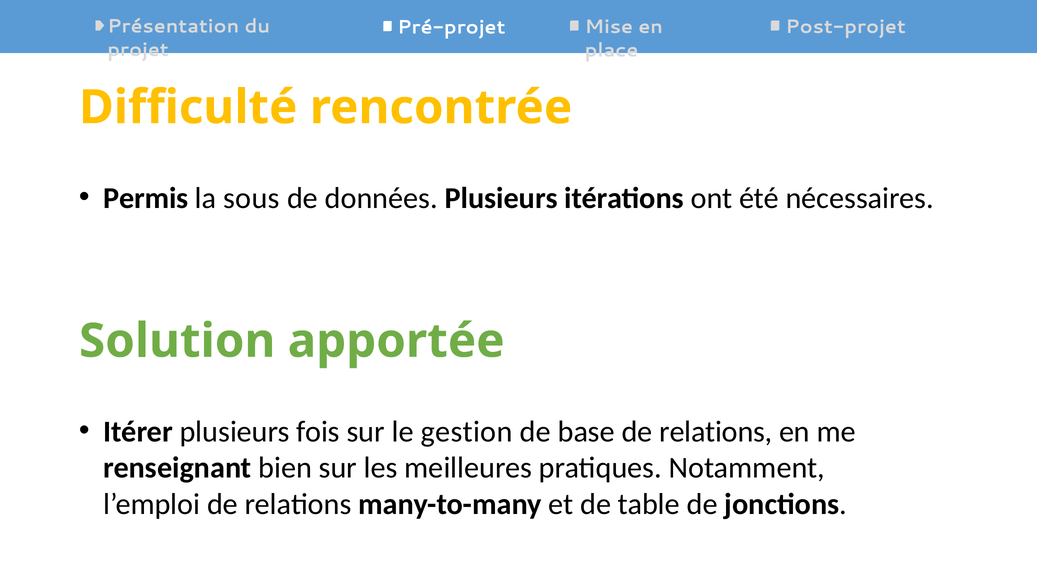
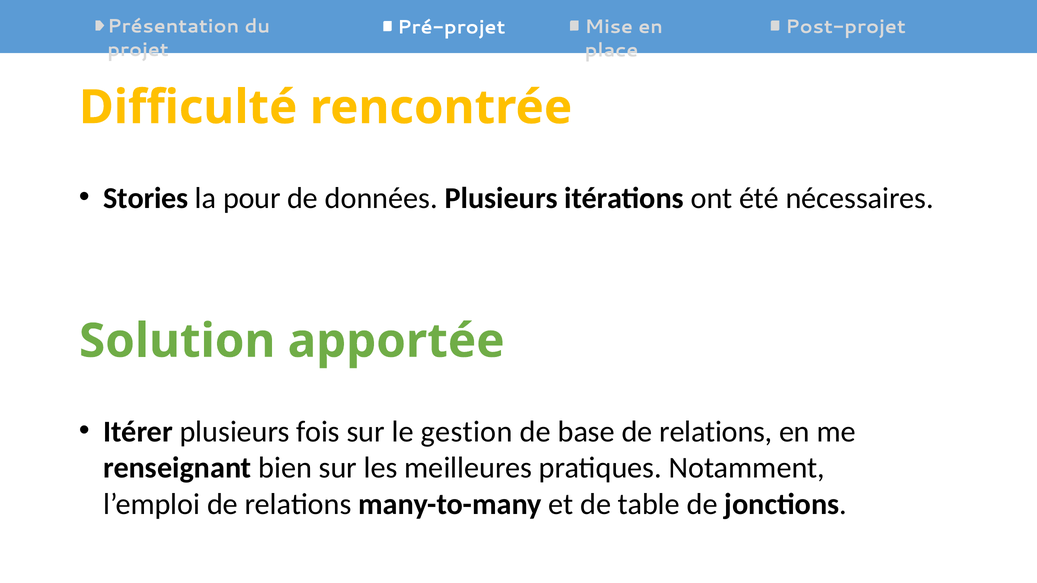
Permis: Permis -> Stories (146, 198)
sous: sous -> pour (252, 198)
